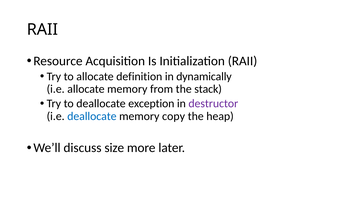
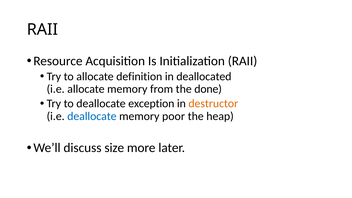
dynamically: dynamically -> deallocated (204, 76)
stack: stack -> done (208, 89)
destructor colour: purple -> orange (213, 104)
copy: copy -> poor (174, 116)
